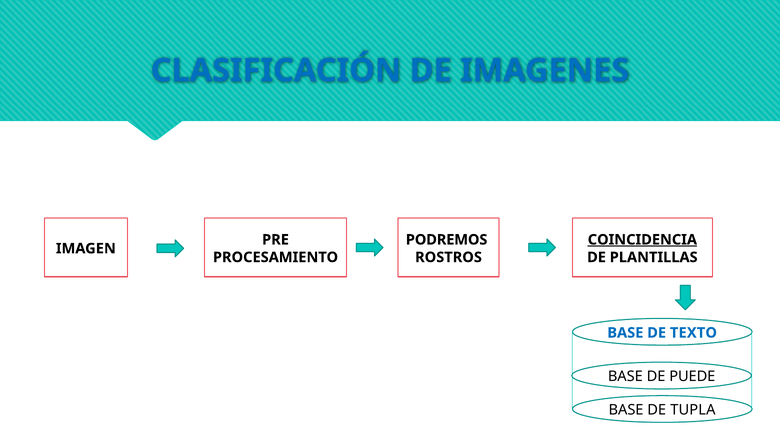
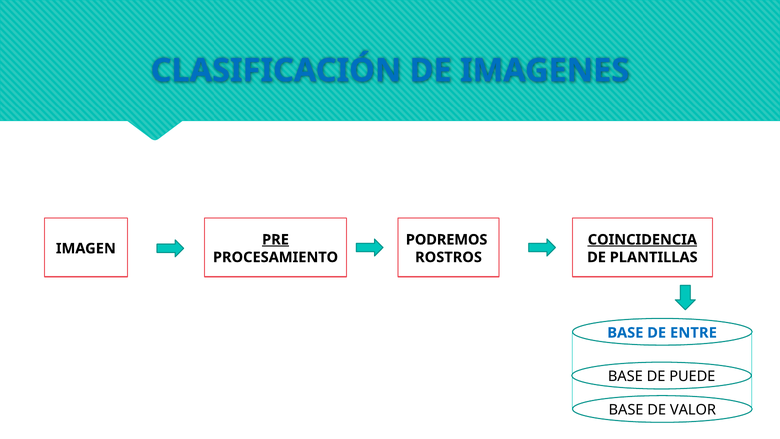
PRE underline: none -> present (276, 240)
TEXTO: TEXTO -> ENTRE (693, 333)
TUPLA: TUPLA -> VALOR (693, 410)
